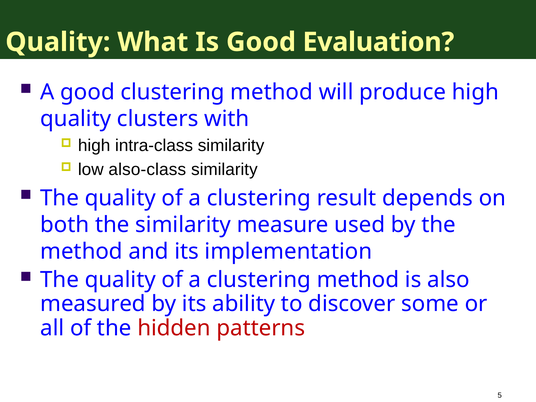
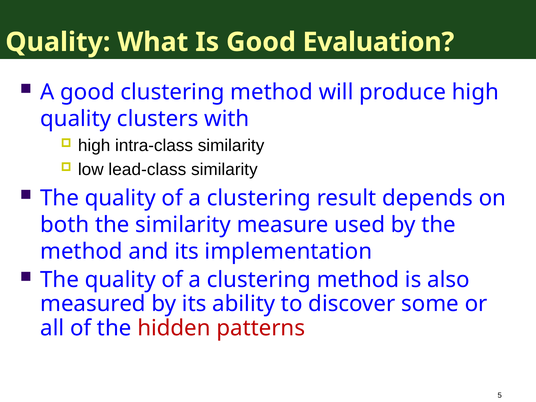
also-class: also-class -> lead-class (147, 169)
